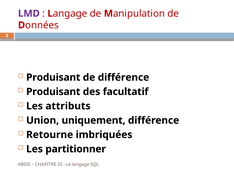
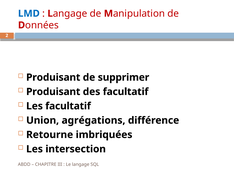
LMD colour: purple -> blue (29, 14)
de différence: différence -> supprimer (124, 78)
Les attributs: attributs -> facultatif (68, 106)
uniquement: uniquement -> agrégations (93, 121)
partitionner: partitionner -> intersection (76, 149)
